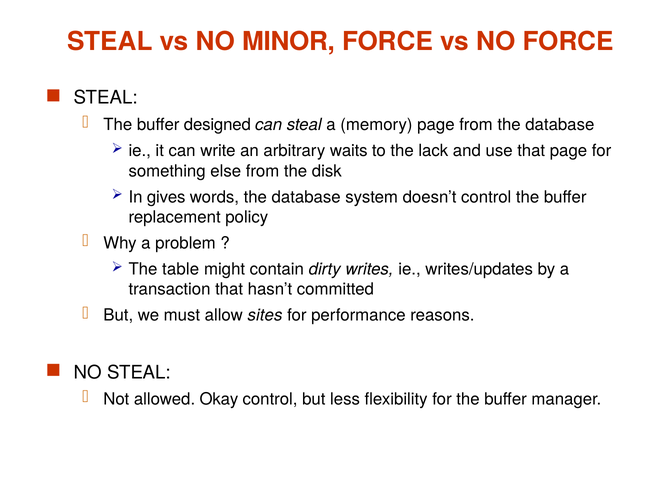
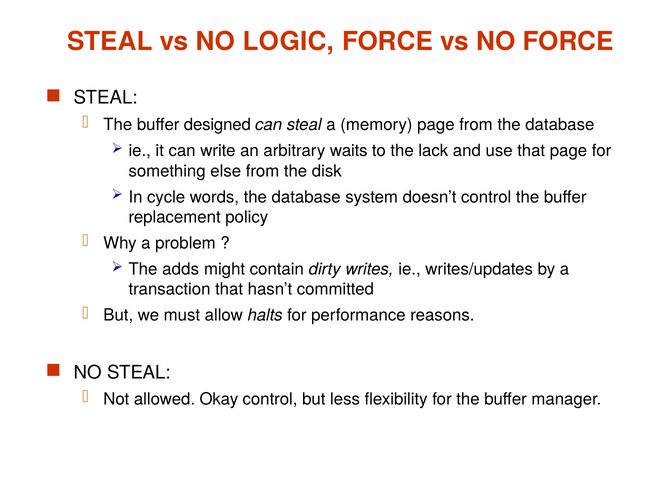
MINOR: MINOR -> LOGIC (288, 42)
gives: gives -> cycle (166, 197)
table: table -> adds (181, 269)
sites: sites -> halts (265, 315)
